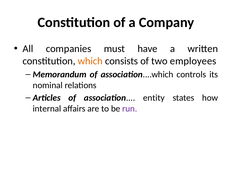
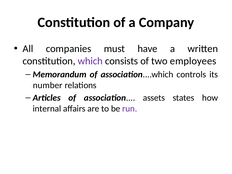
which colour: orange -> purple (90, 61)
nominal: nominal -> number (48, 85)
entity: entity -> assets (154, 98)
